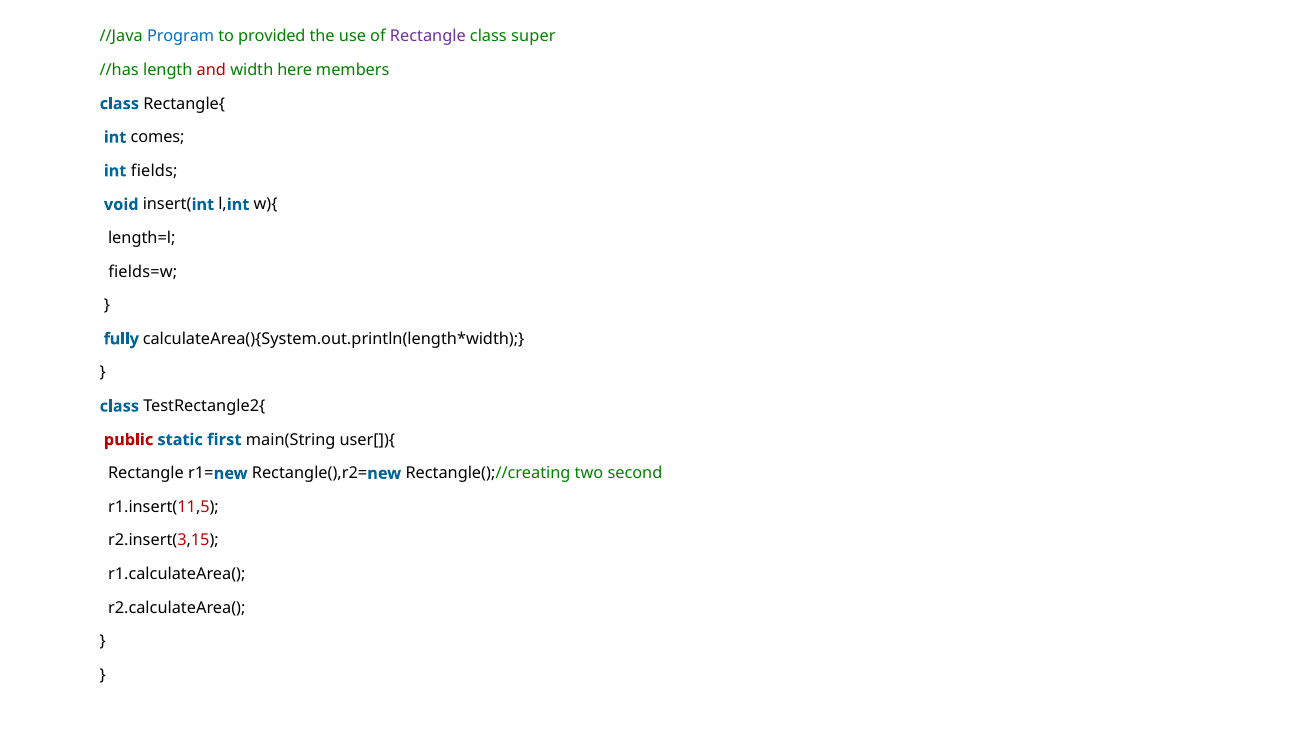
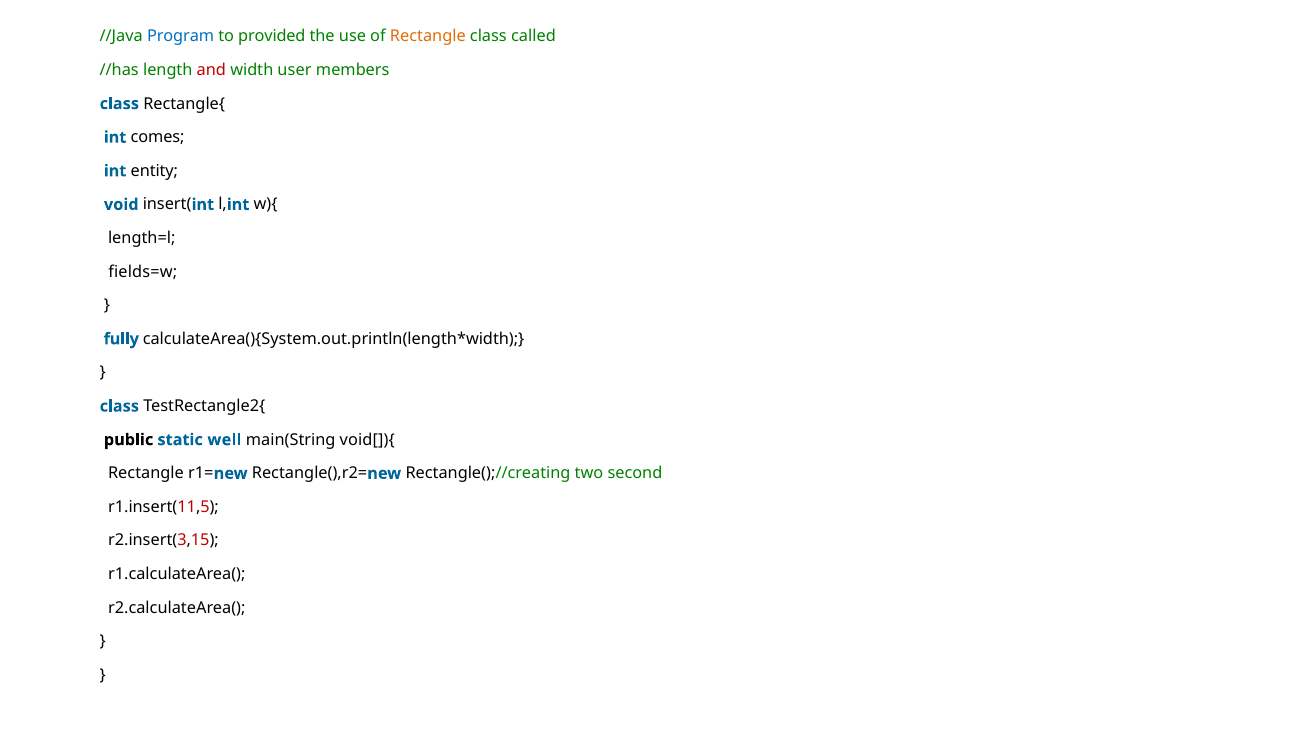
Rectangle colour: purple -> orange (428, 37)
super: super -> called (533, 37)
here: here -> user (295, 70)
fields: fields -> entity (154, 171)
public colour: red -> black (129, 440)
first: first -> well (224, 440)
user[]){: user[]){ -> void[]){ (367, 440)
